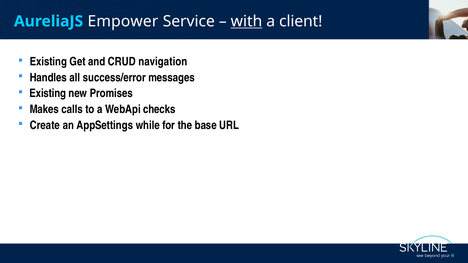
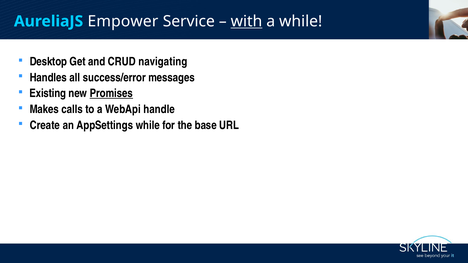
a client: client -> while (301, 21)
Existing: Existing -> Desktop (48, 62)
navigation: navigation -> navigating (163, 62)
Promises underline: none -> present (111, 93)
checks: checks -> handle (159, 109)
